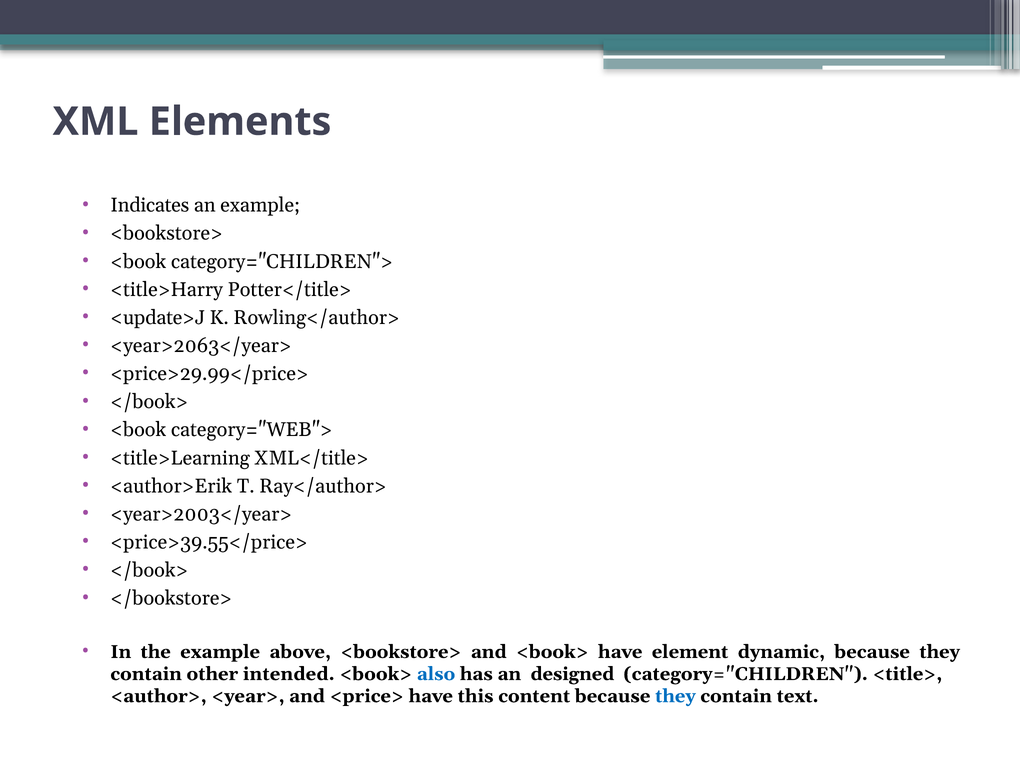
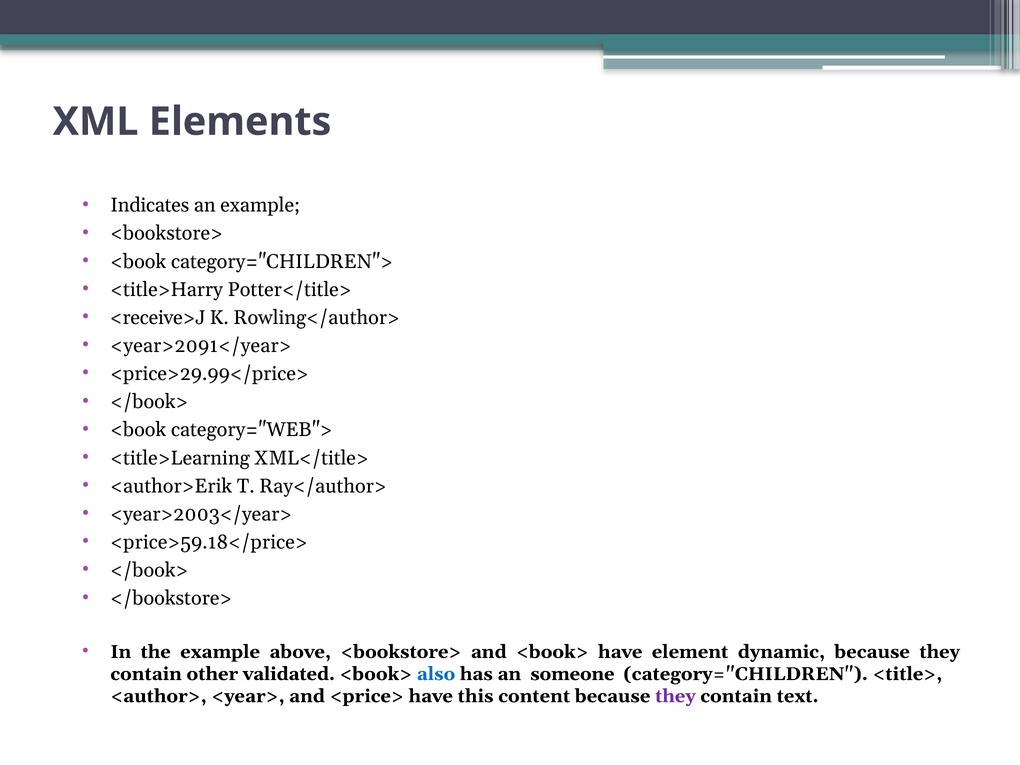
<update>J: <update>J -> <receive>J (158, 318)
<year>2063</year>: <year>2063</year> -> <year>2091</year> (201, 346)
<price>39.55</price>: <price>39.55</price> -> <price>59.18</price> (209, 542)
intended: intended -> validated (289, 674)
designed: designed -> someone (572, 674)
they colour: blue -> purple (675, 696)
